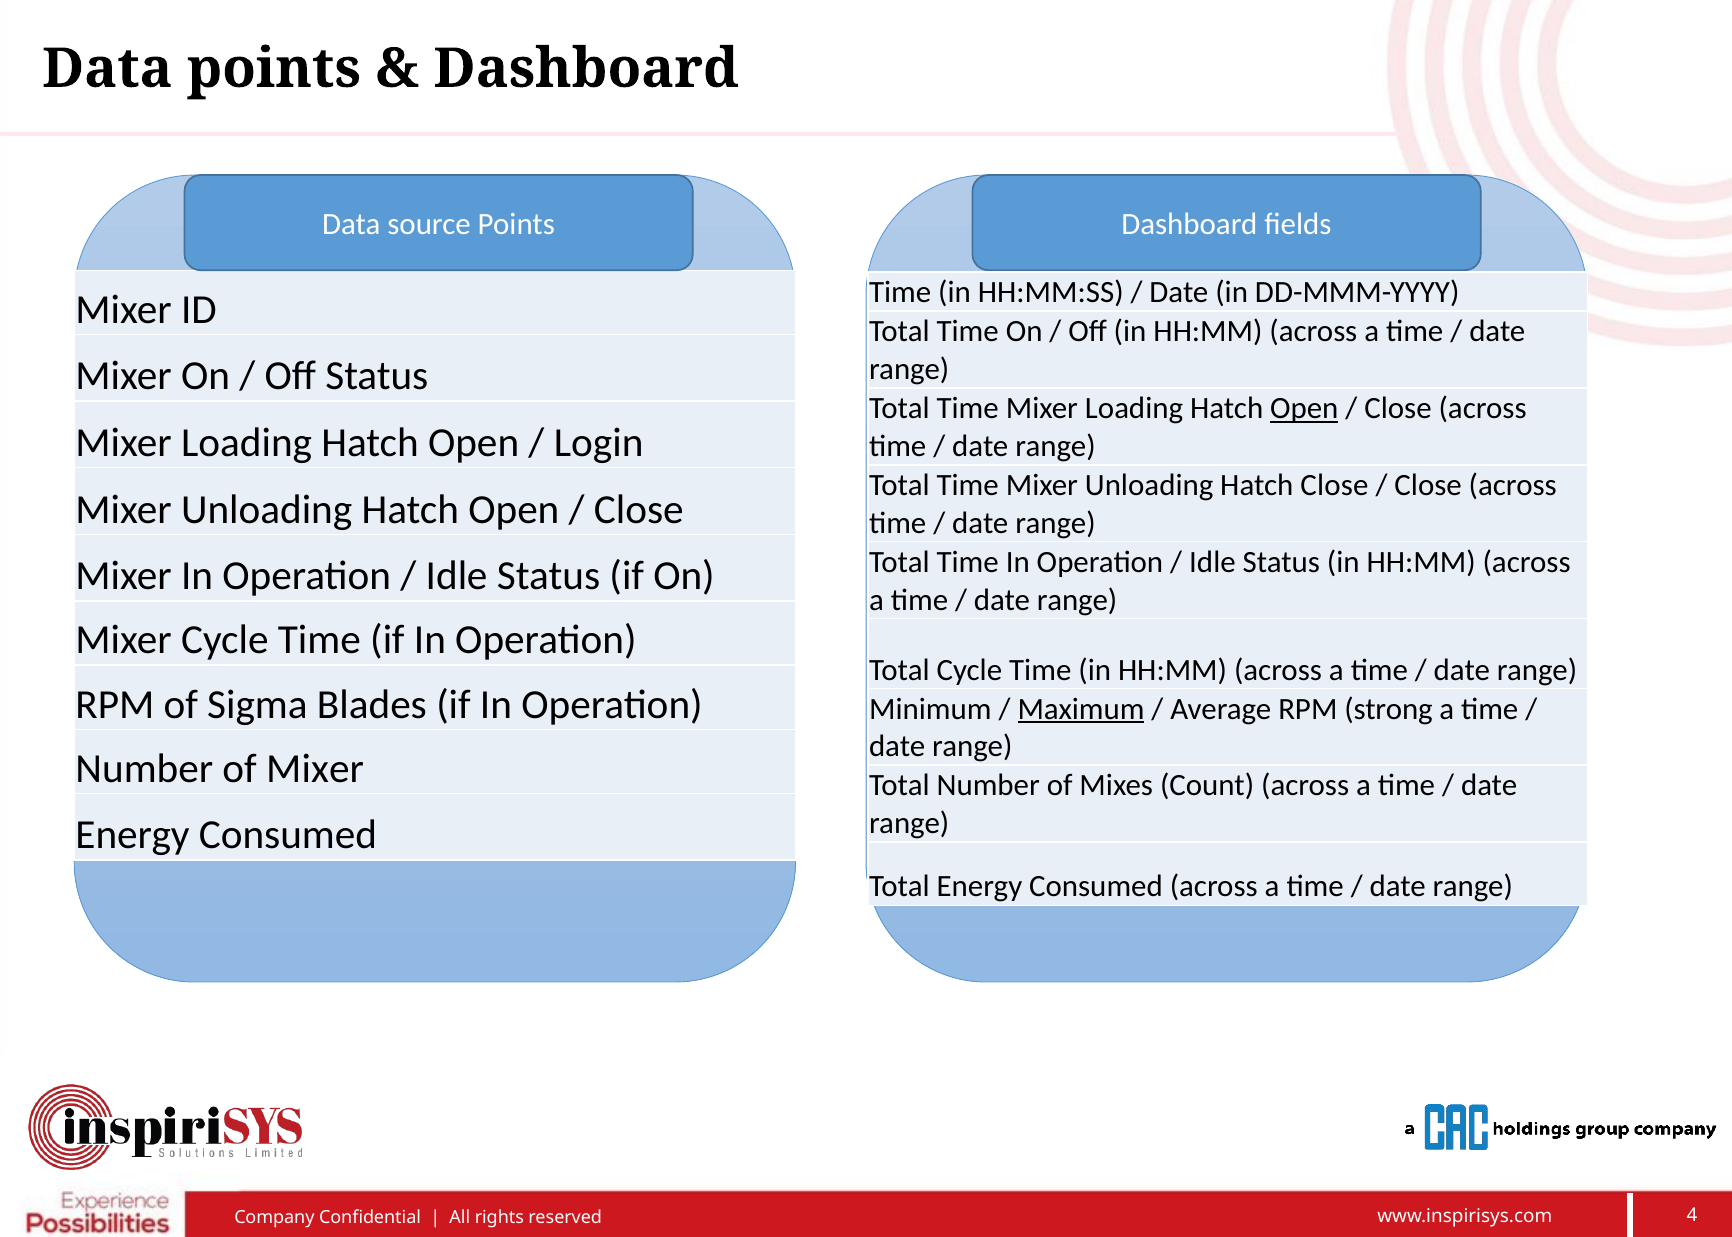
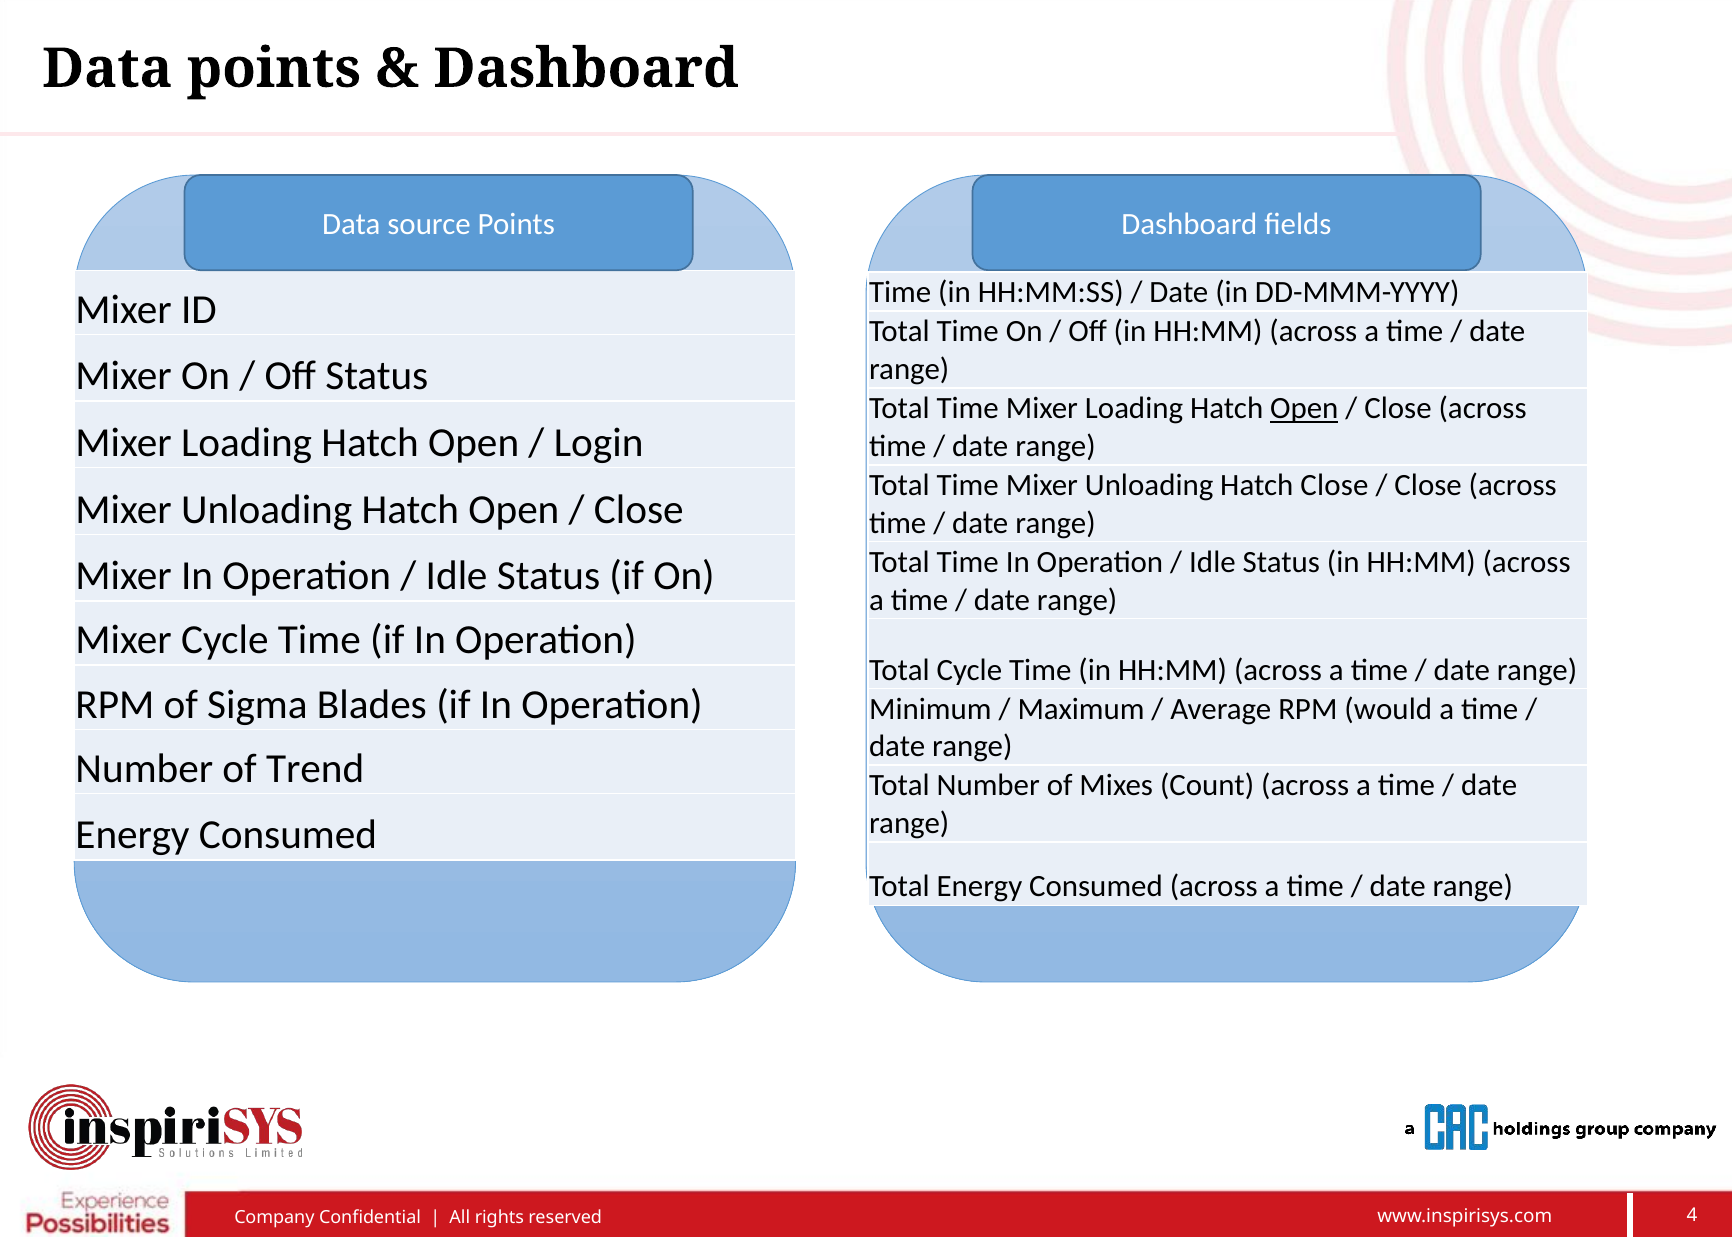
Maximum underline: present -> none (1081, 709)
strong: strong -> would (1388, 709)
of Mixer: Mixer -> Trend (315, 769)
